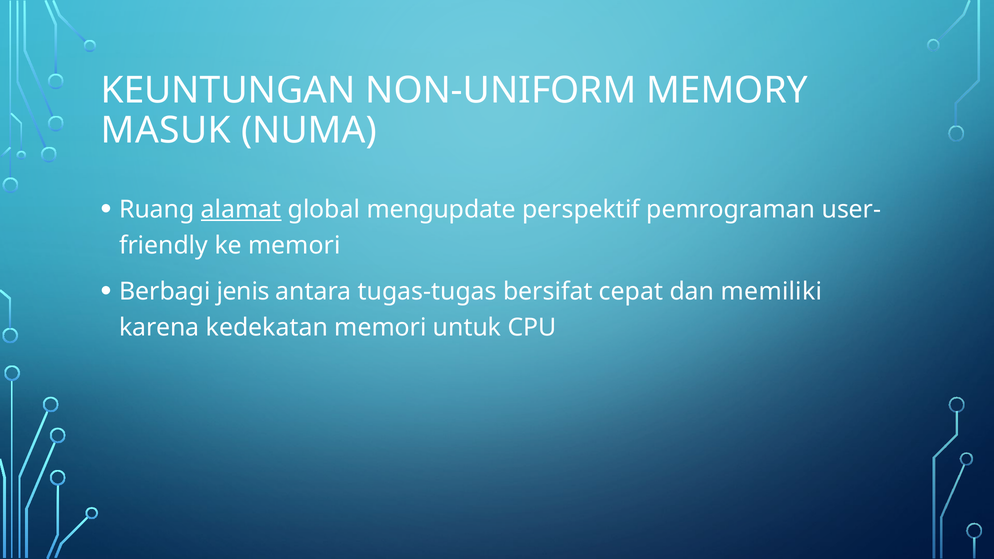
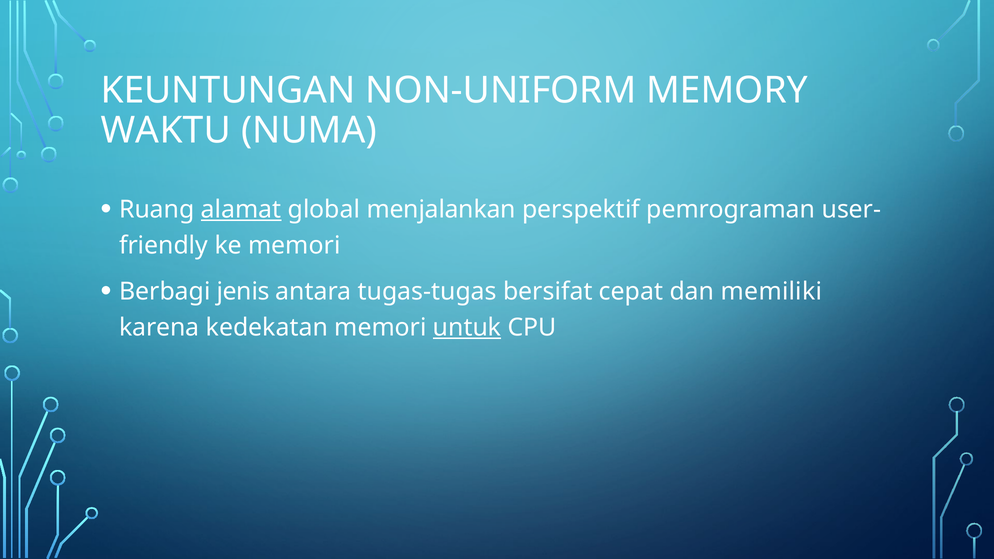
MASUK: MASUK -> WAKTU (166, 131)
mengupdate: mengupdate -> menjalankan (441, 210)
untuk underline: none -> present (467, 327)
